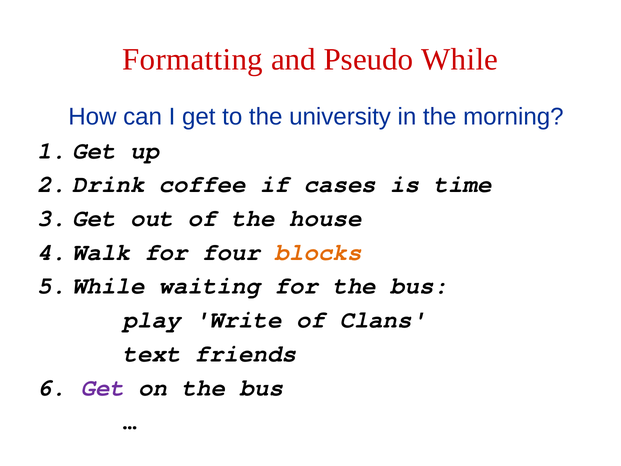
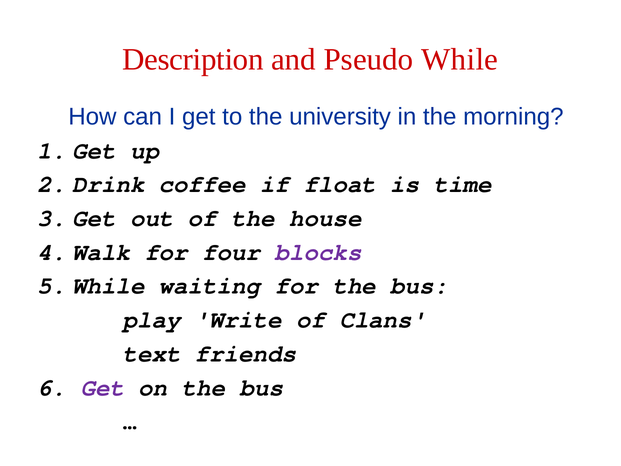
Formatting: Formatting -> Description (193, 60)
cases: cases -> float (340, 184)
blocks colour: orange -> purple (318, 252)
